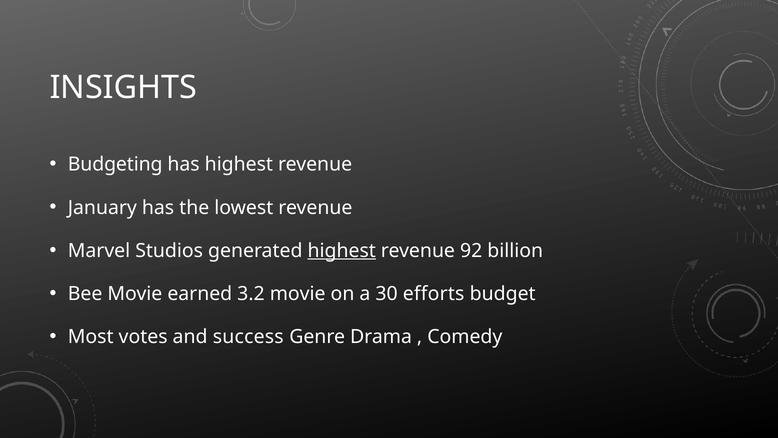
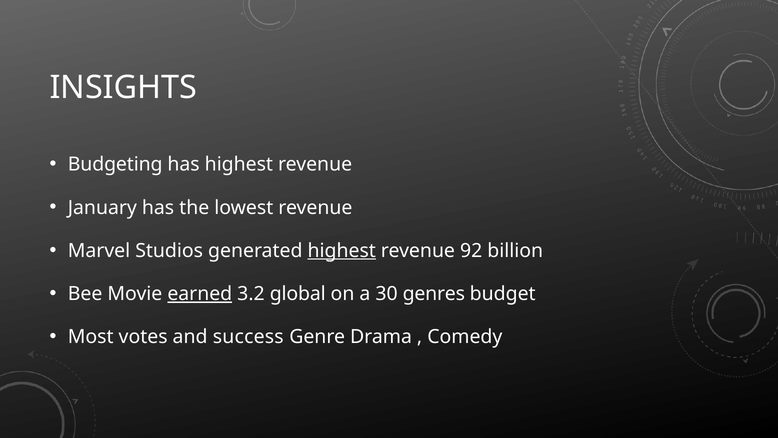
earned underline: none -> present (200, 294)
3.2 movie: movie -> global (298, 294)
efforts: efforts -> genres (434, 294)
